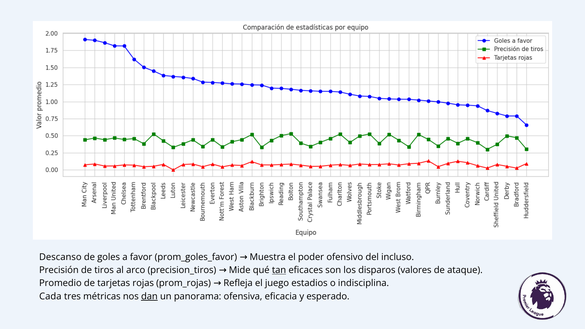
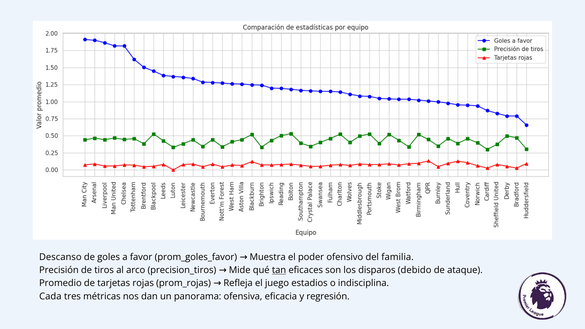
incluso: incluso -> familia (398, 257)
valores: valores -> debido (415, 270)
dan underline: present -> none (149, 296)
esperado: esperado -> regresión (328, 296)
